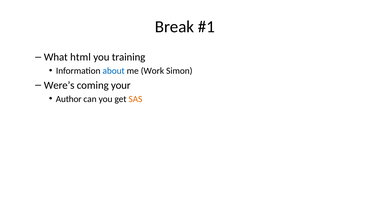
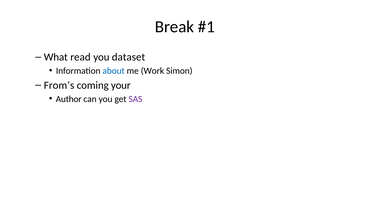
html: html -> read (80, 57)
training: training -> dataset (129, 57)
Were’s: Were’s -> From’s (59, 85)
SAS colour: orange -> purple (135, 99)
